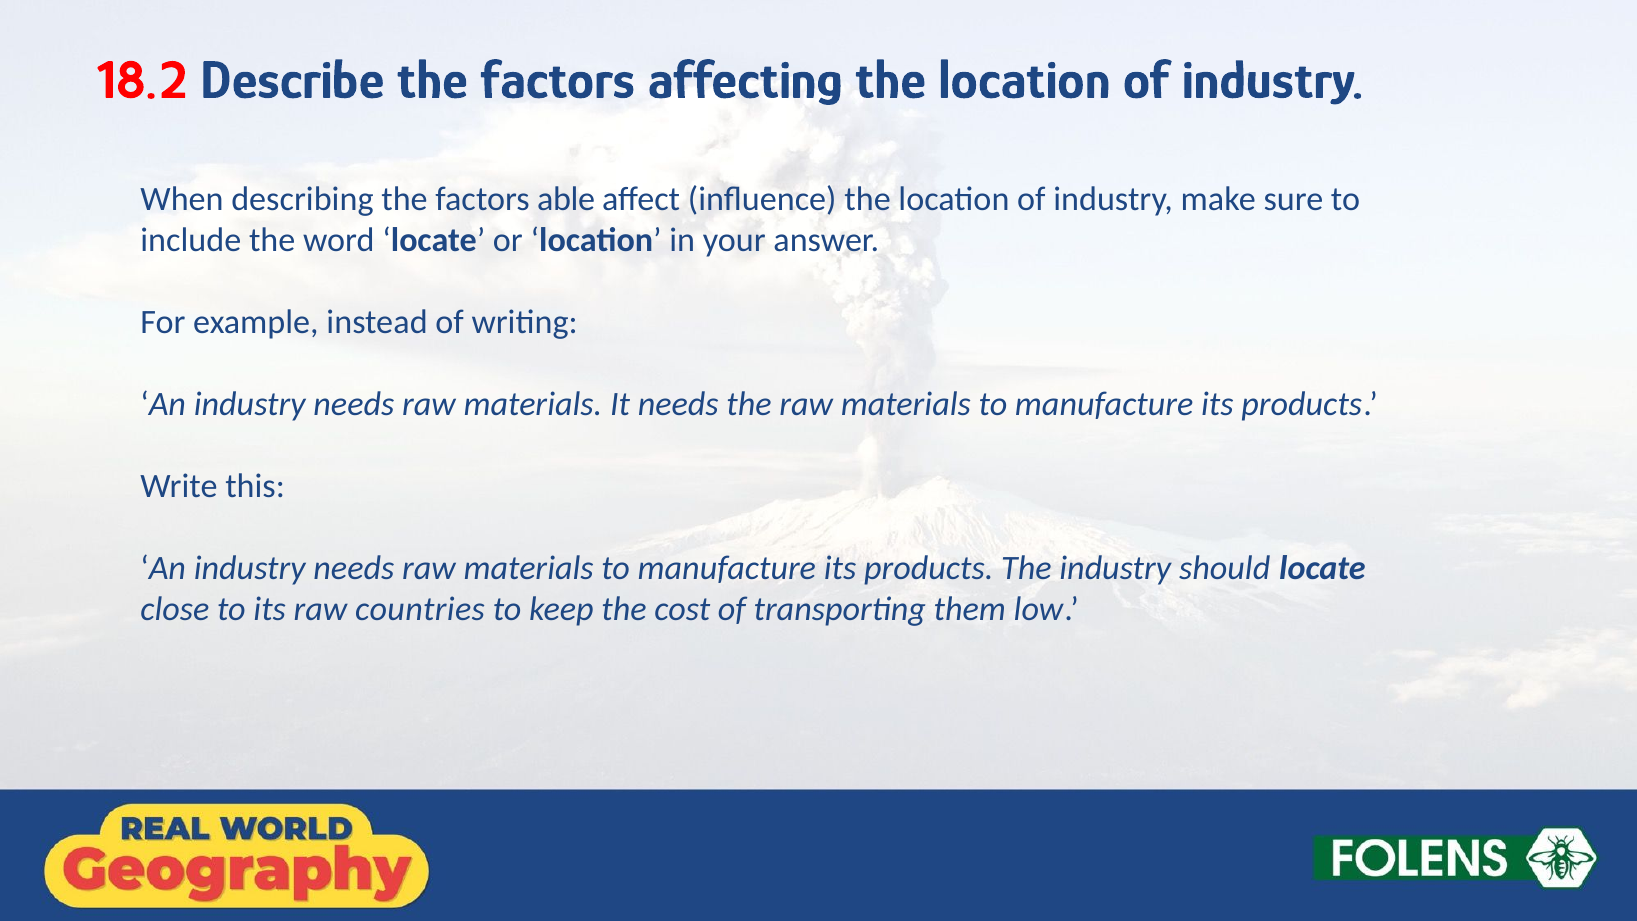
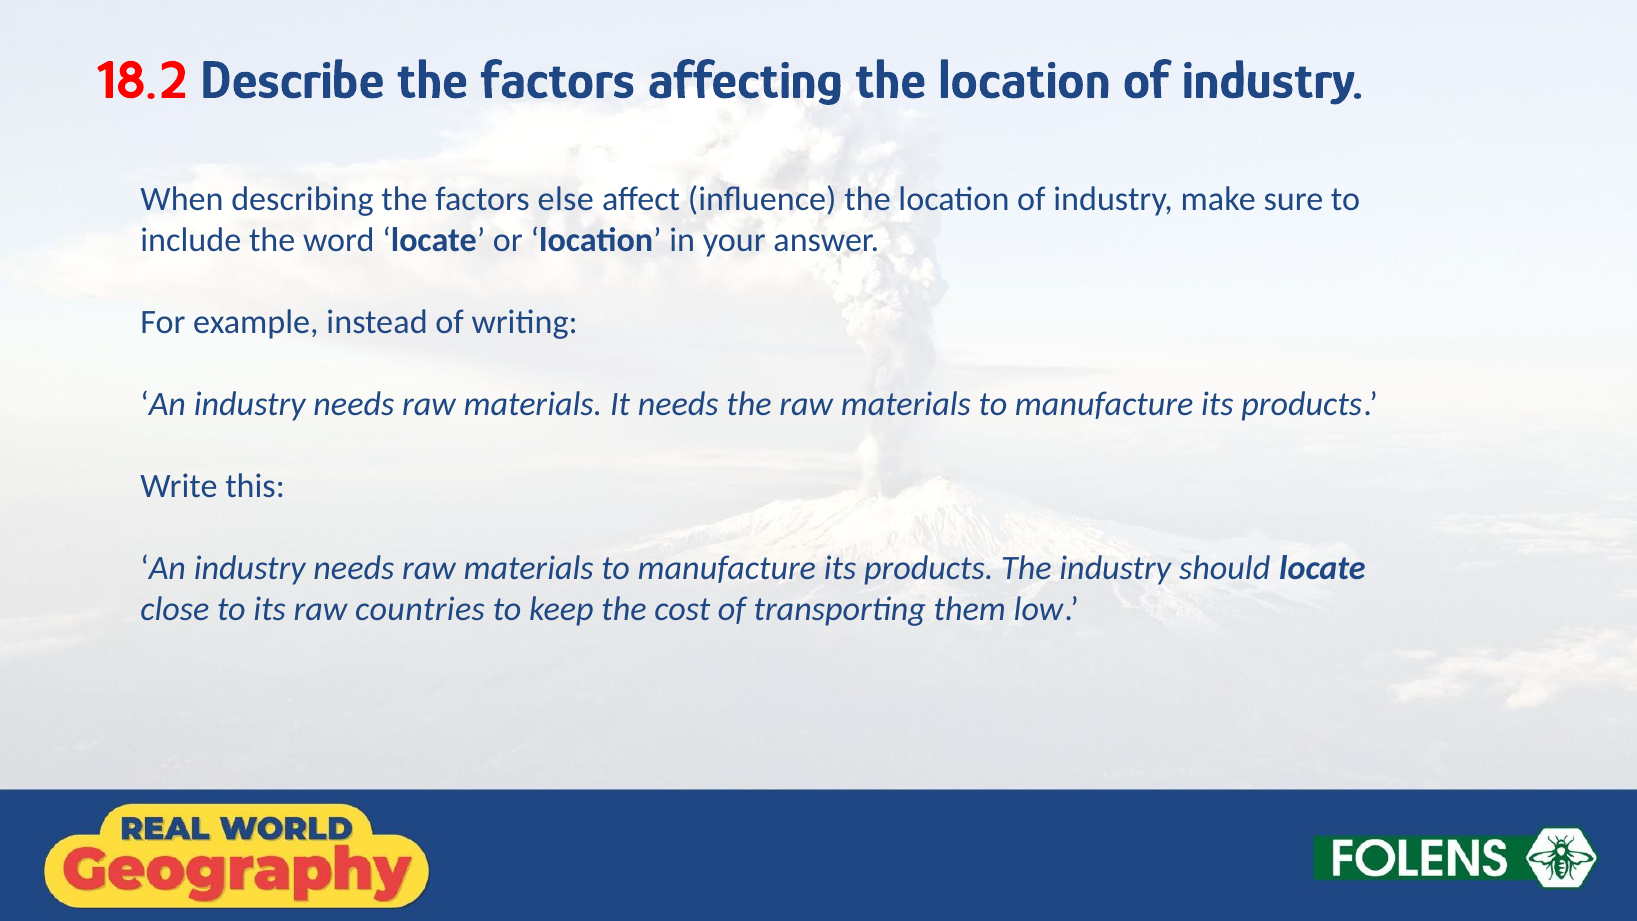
able: able -> else (566, 199)
